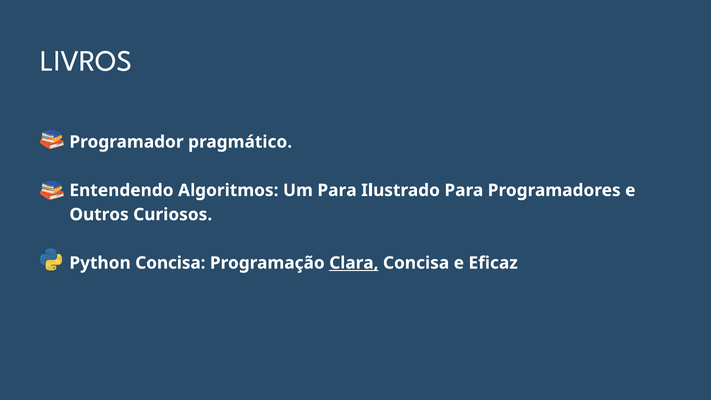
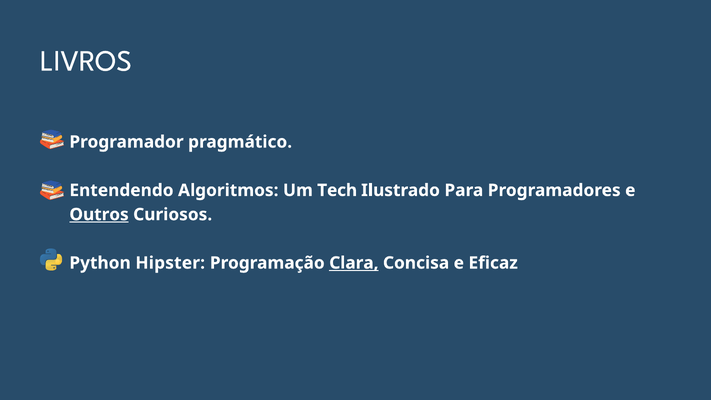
Um Para: Para -> Tech (337, 190)
Outros underline: none -> present (99, 215)
Python Concisa: Concisa -> Hipster (170, 263)
